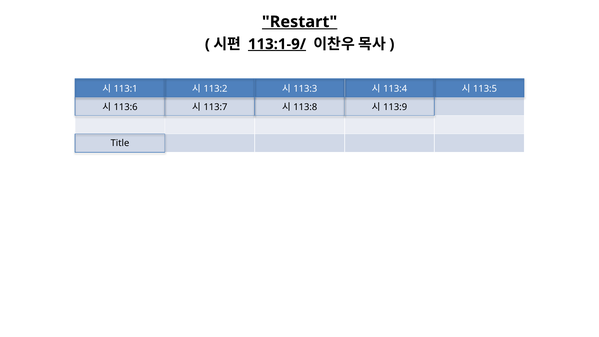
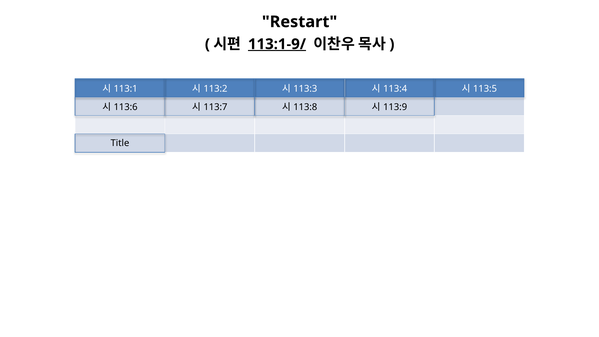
Restart underline: present -> none (300, 22)
